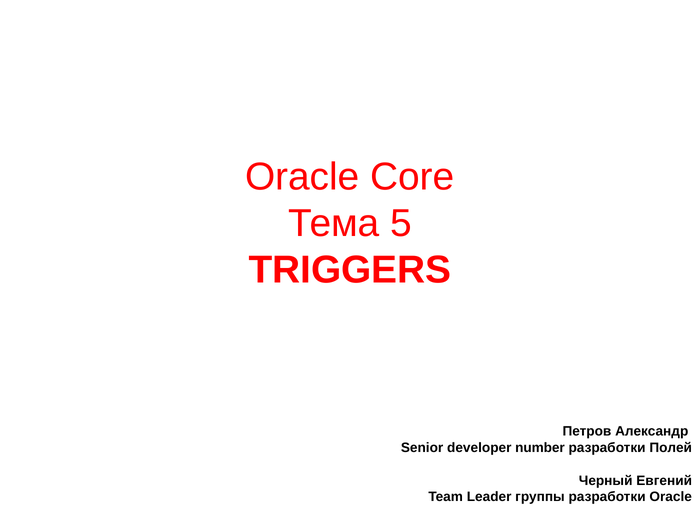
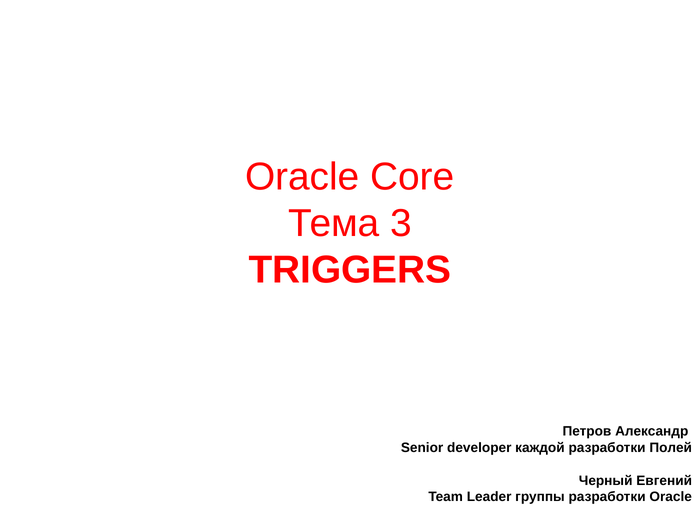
5: 5 -> 3 (401, 223)
number: number -> каждой (540, 448)
